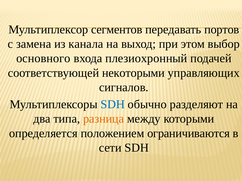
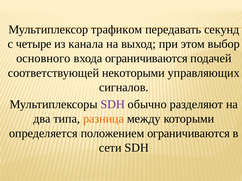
сегментов: сегментов -> трафиком (117, 30)
портов: портов -> секунд (222, 30)
замена: замена -> четыре (34, 44)
входа плезиохронный: плезиохронный -> ограничиваются (146, 59)
SDH colour: blue -> purple (113, 105)
